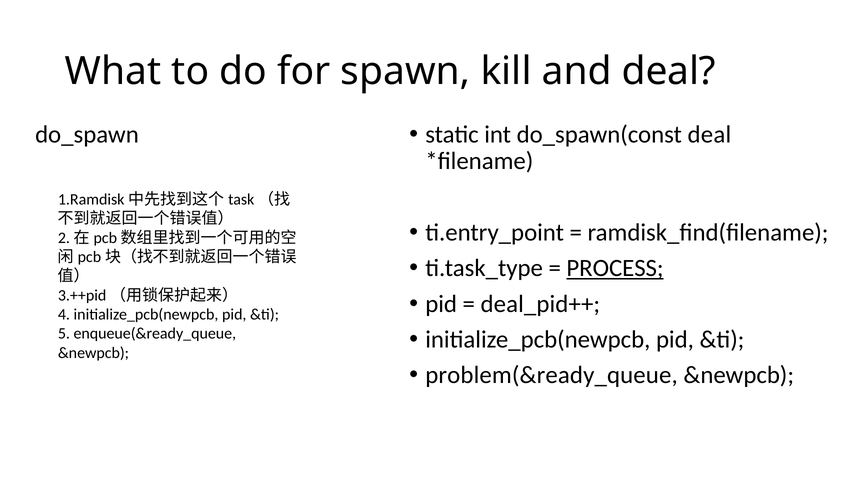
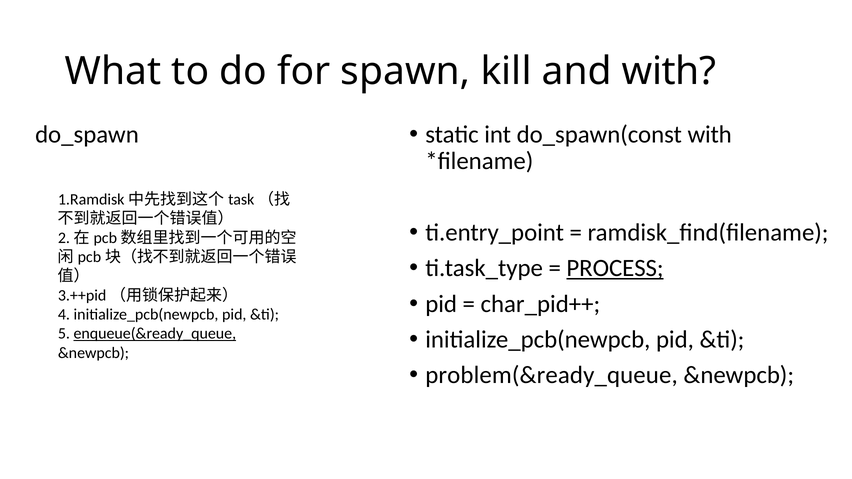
and deal: deal -> with (669, 72)
do_spawn(const deal: deal -> with (710, 135)
deal_pid++: deal_pid++ -> char_pid++ (540, 304)
enqueue(&ready_queue underline: none -> present (155, 334)
